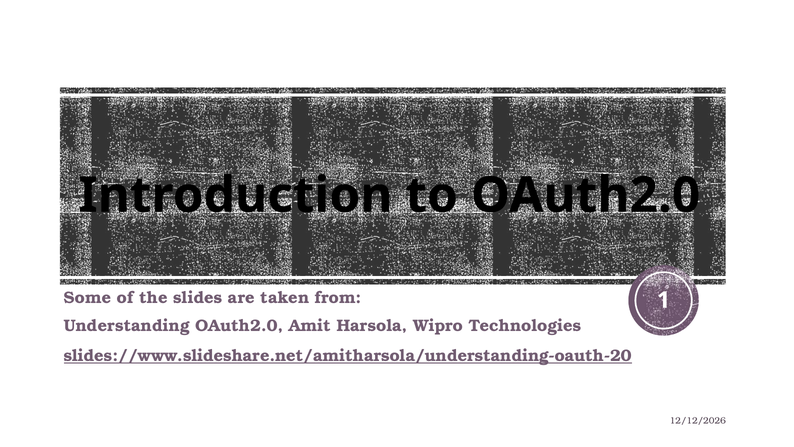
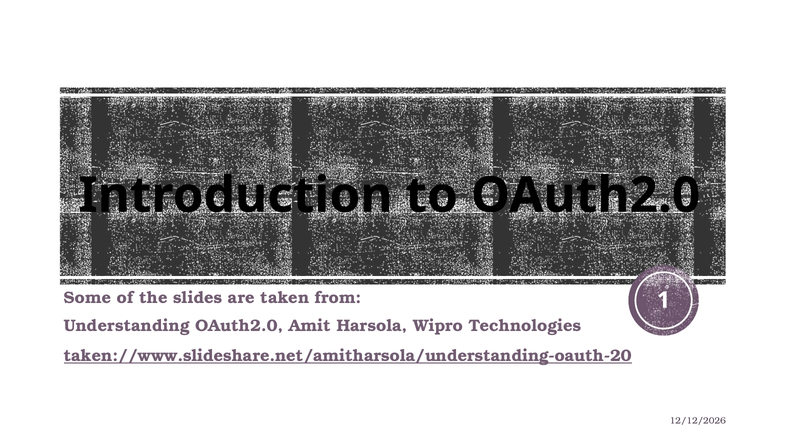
slides://www.slideshare.net/amitharsola/understanding-oauth-20: slides://www.slideshare.net/amitharsola/understanding-oauth-20 -> taken://www.slideshare.net/amitharsola/understanding-oauth-20 (348, 356)
